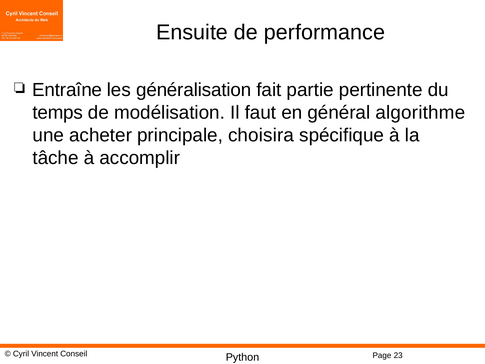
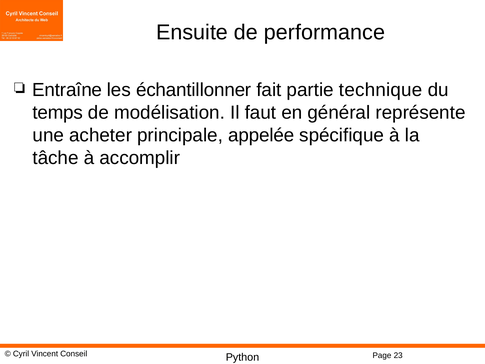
généralisation: généralisation -> échantillonner (194, 90)
pertinente: pertinente -> technique (381, 90)
algorithme: algorithme -> représente (420, 113)
choisira: choisira -> appelée (261, 135)
